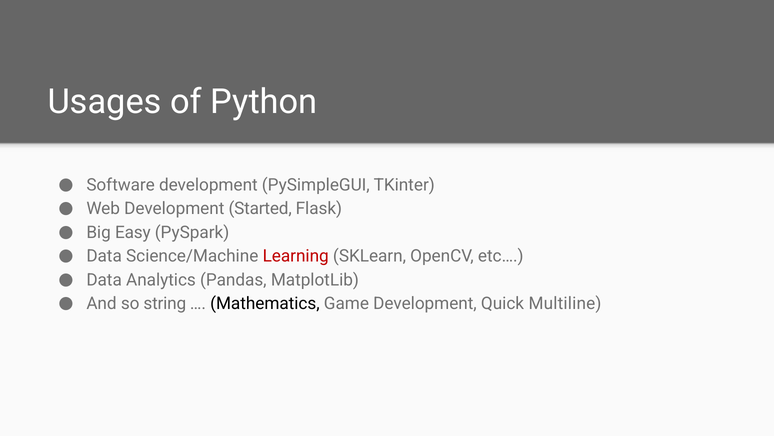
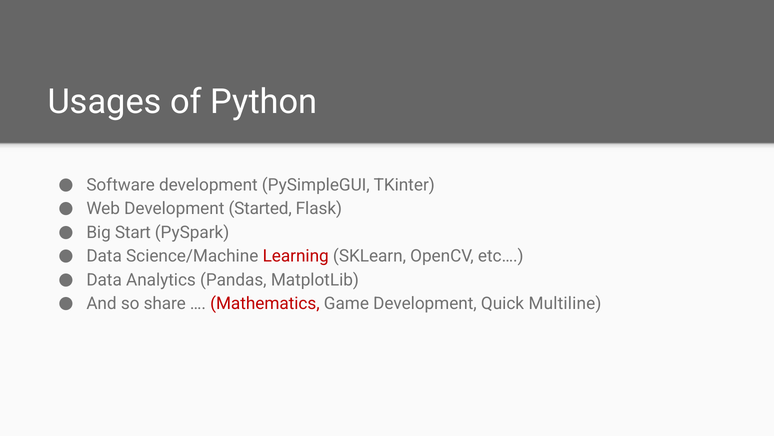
Easy: Easy -> Start (133, 232)
string: string -> share (165, 303)
Mathematics colour: black -> red (265, 303)
